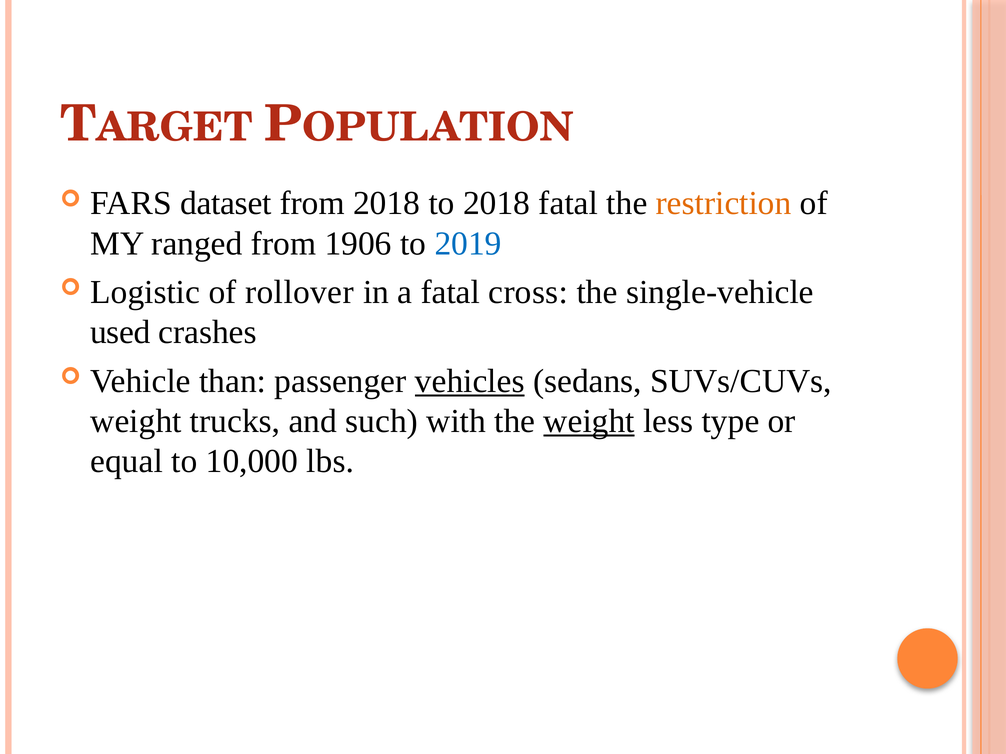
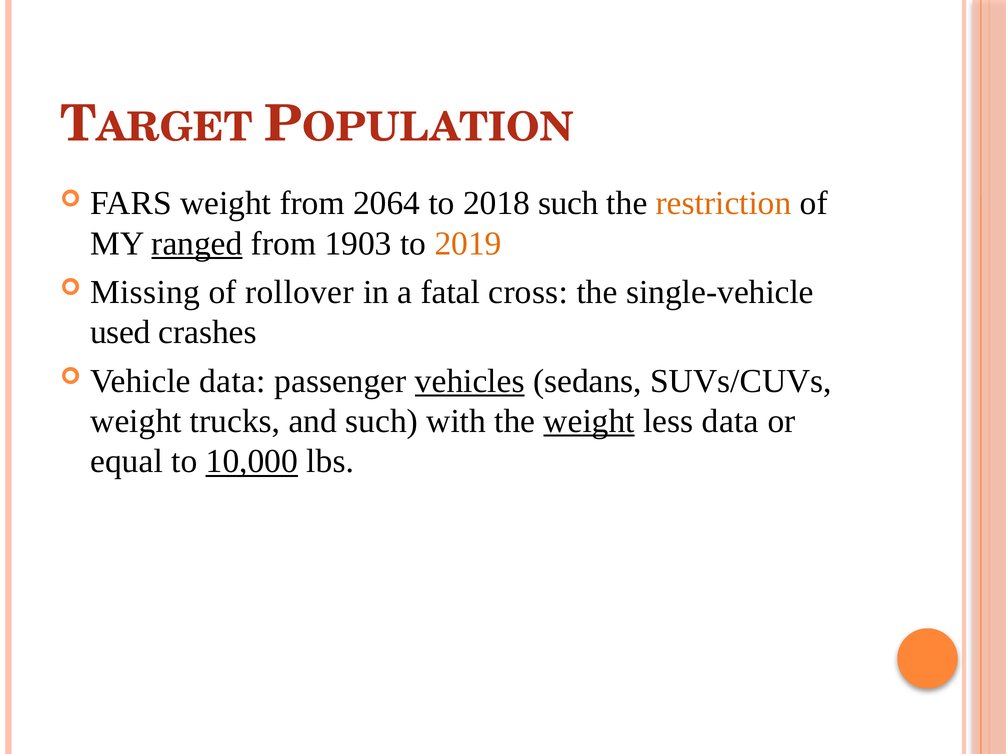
FARS dataset: dataset -> weight (226, 203)
from 2018: 2018 -> 2064 (387, 203)
2018 fatal: fatal -> such (568, 203)
ranged underline: none -> present (197, 244)
1906: 1906 -> 1903 (358, 244)
2019 colour: blue -> orange (468, 244)
Logistic: Logistic -> Missing (145, 292)
Vehicle than: than -> data (232, 381)
less type: type -> data (730, 421)
10,000 underline: none -> present (252, 462)
